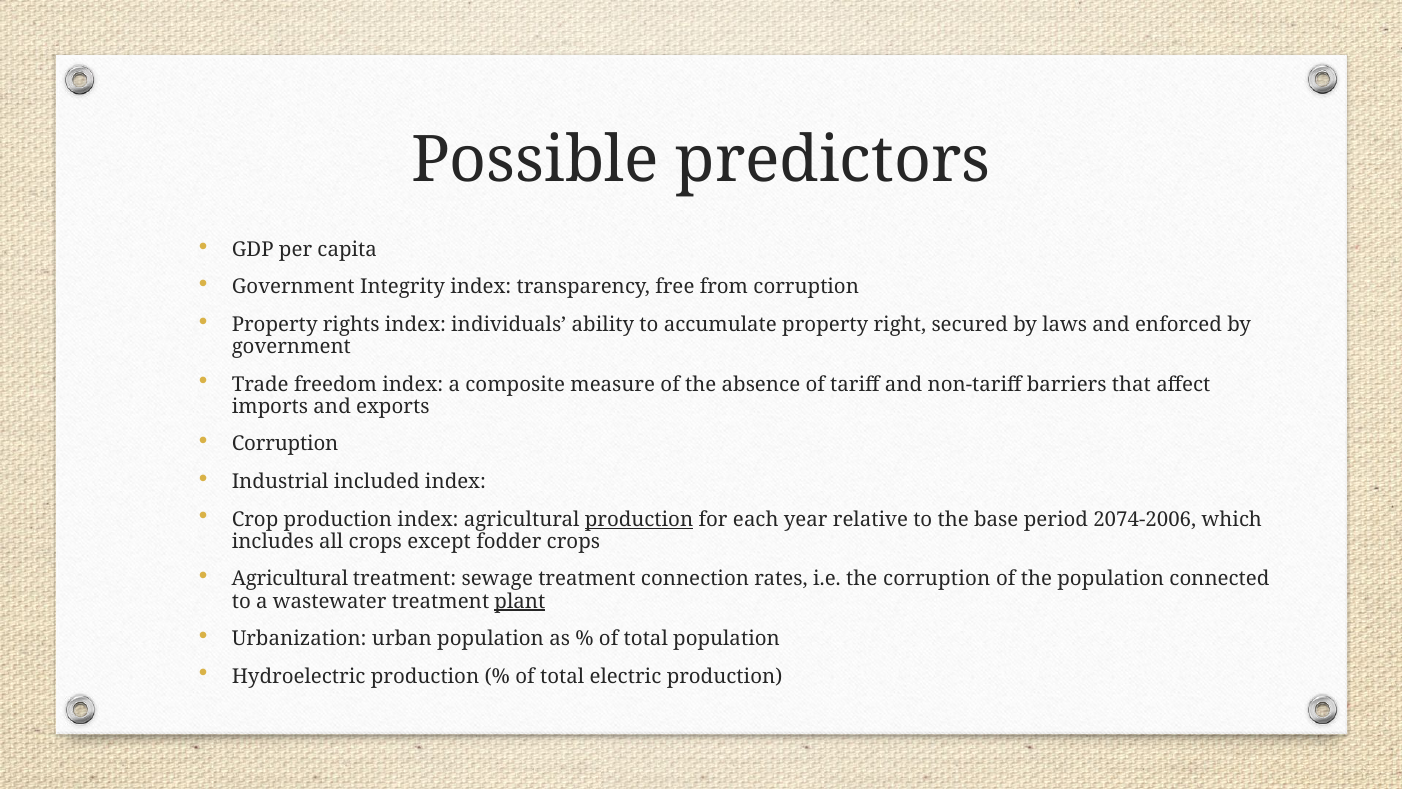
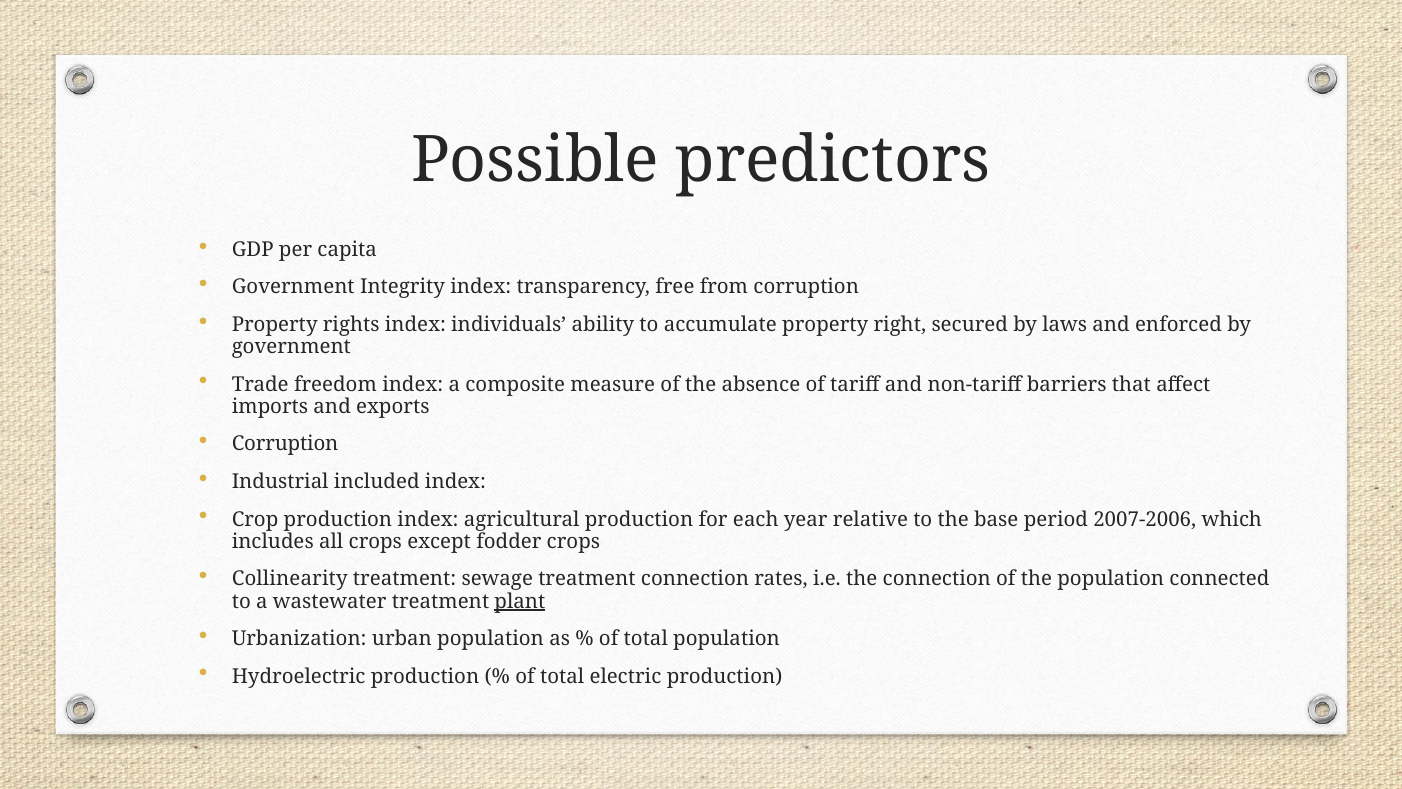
production underline: present -> none (639, 519)
2074-2006: 2074-2006 -> 2007-2006 (1145, 519)
Agricultural: Agricultural -> Collinearity (290, 579)
the corruption: corruption -> connection (937, 579)
